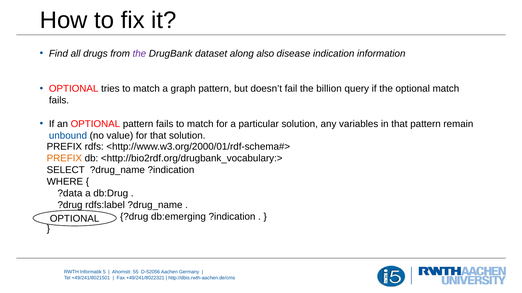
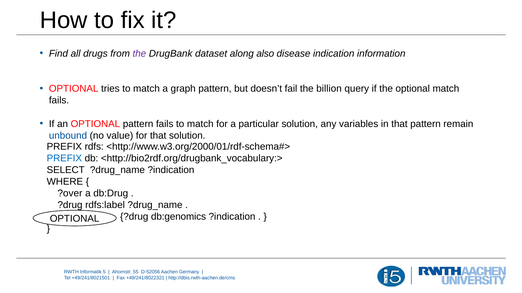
PREFIX colour: orange -> blue (64, 159)
?data: ?data -> ?over (70, 194)
db:emerging: db:emerging -> db:genomics (179, 217)
